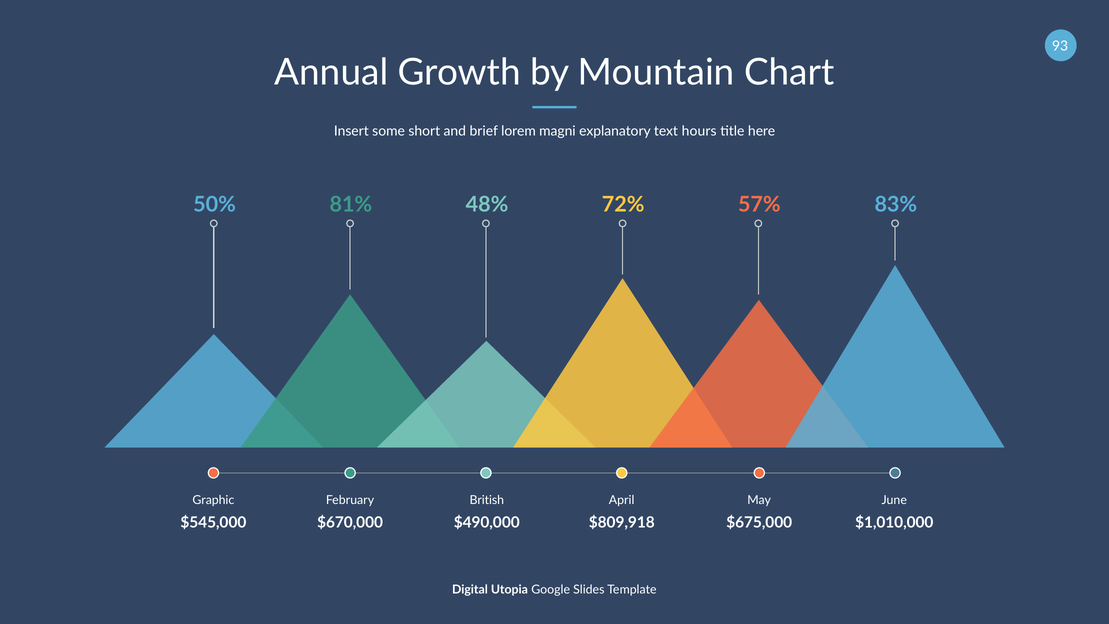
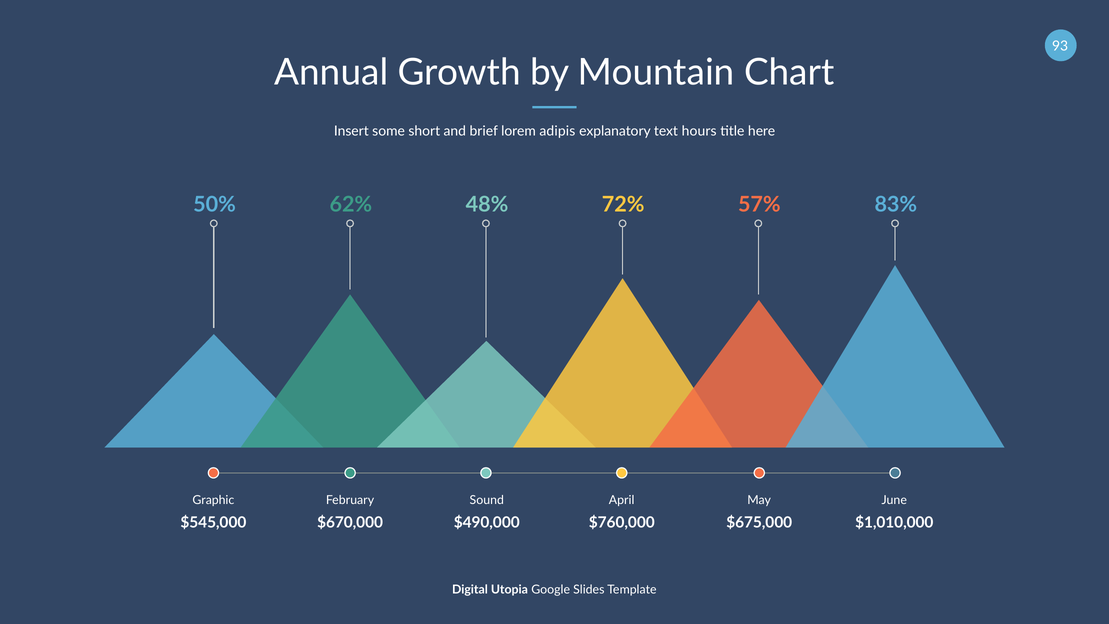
magni: magni -> adipis (557, 131)
81%: 81% -> 62% (351, 205)
British: British -> Sound (487, 500)
$809,918: $809,918 -> $760,000 (622, 523)
